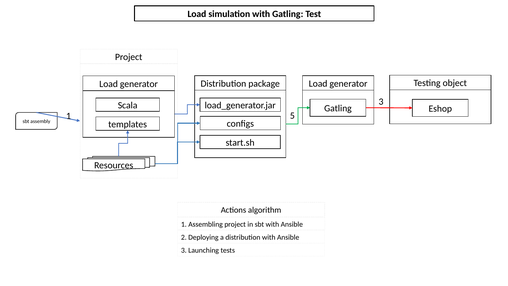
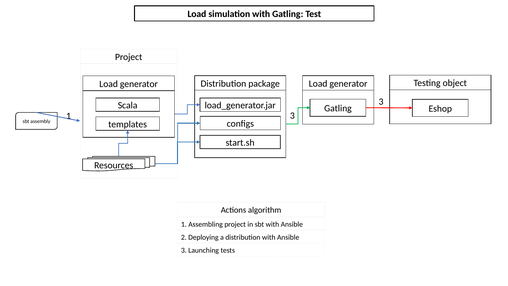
1 5: 5 -> 3 (292, 116)
